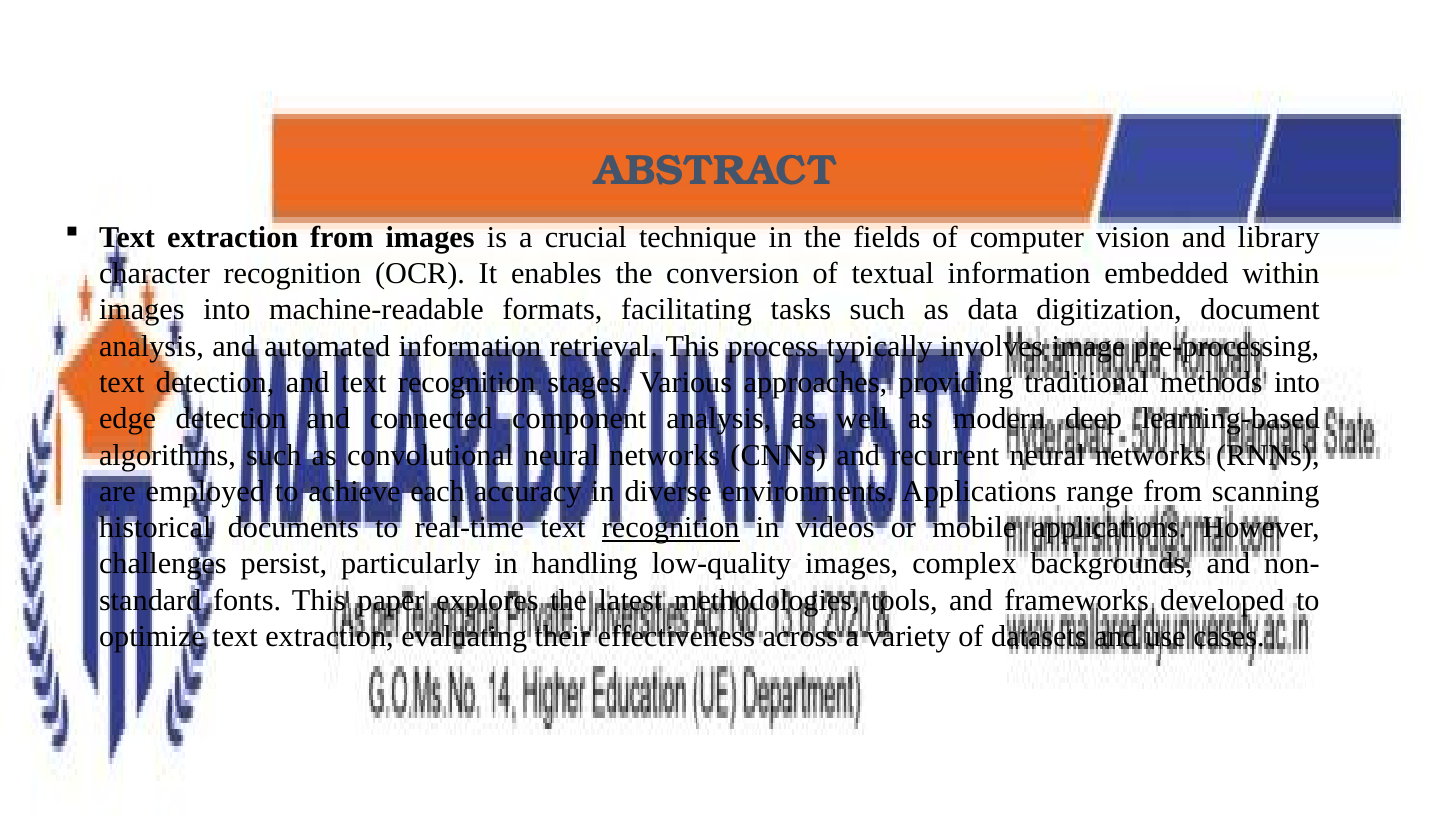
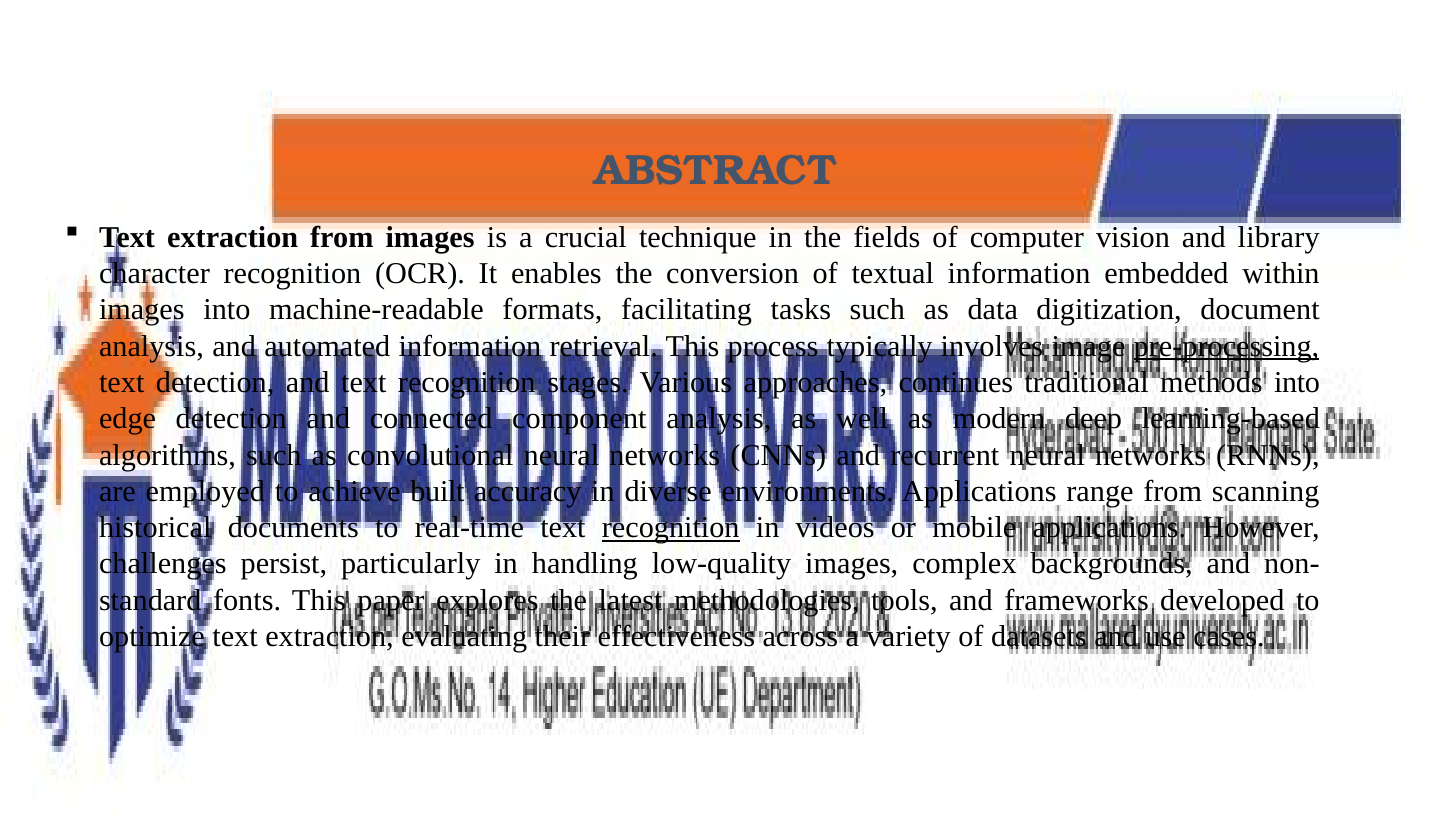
pre-processing underline: none -> present (1227, 346)
providing: providing -> continues (956, 382)
each: each -> built (437, 491)
